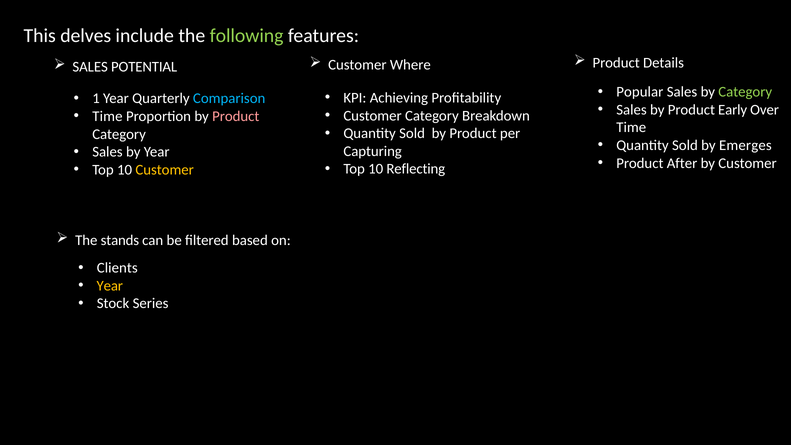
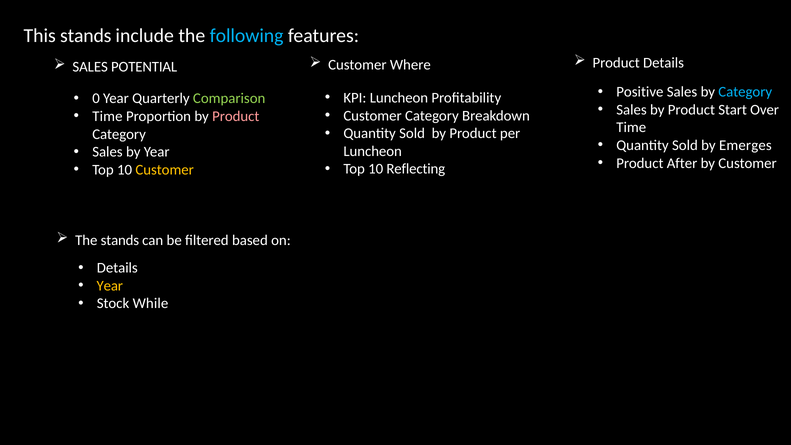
This delves: delves -> stands (86, 36)
following colour: light green -> light blue (247, 36)
Popular: Popular -> Positive (640, 92)
Category colour: light green -> light blue (745, 92)
KPI Achieving: Achieving -> Luncheon (399, 98)
1: 1 -> 0 (96, 99)
Comparison colour: light blue -> light green (229, 99)
Early: Early -> Start (733, 110)
Capturing: Capturing -> Luncheon (373, 151)
Clients: Clients -> Details (117, 268)
Series: Series -> While (150, 304)
